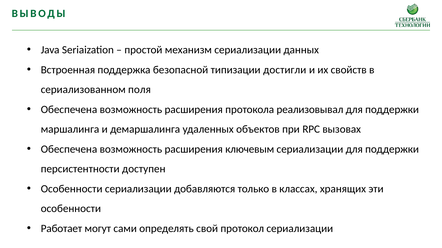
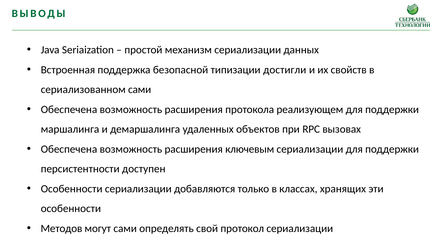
сериализованном поля: поля -> сами (140, 90)
реализовывал: реализовывал -> реализующем (310, 110)
Работает: Работает -> Методов (61, 229)
